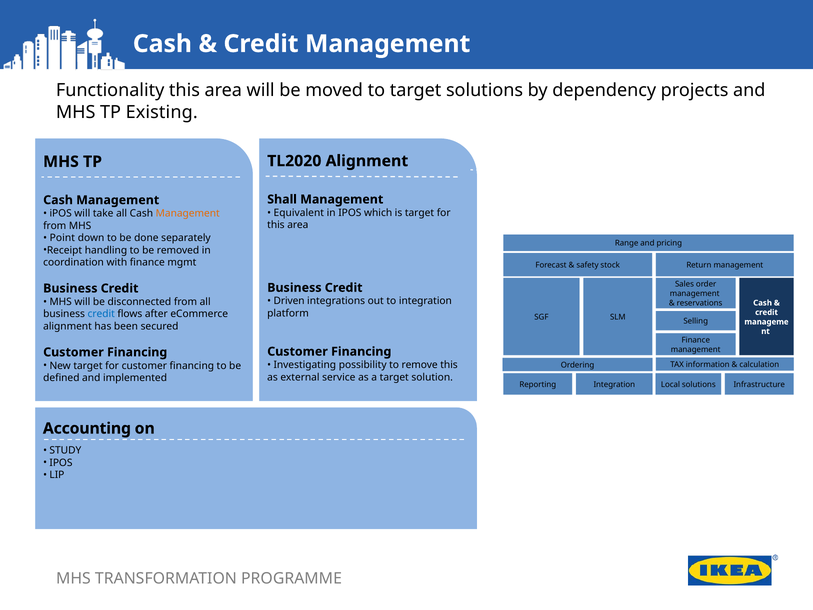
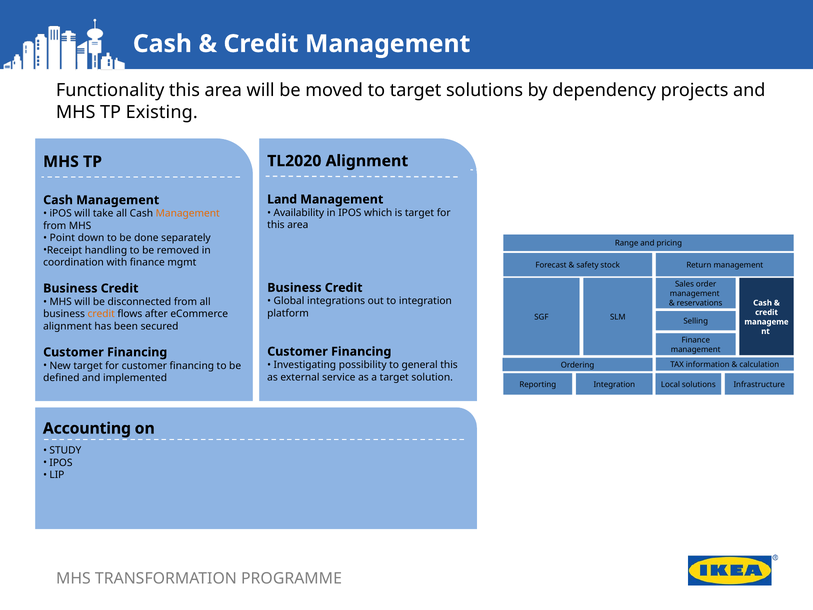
Shall: Shall -> Land (282, 199)
Equivalent: Equivalent -> Availability (299, 213)
Driven: Driven -> Global (289, 301)
credit colour: blue -> orange (101, 314)
remove: remove -> general (420, 365)
